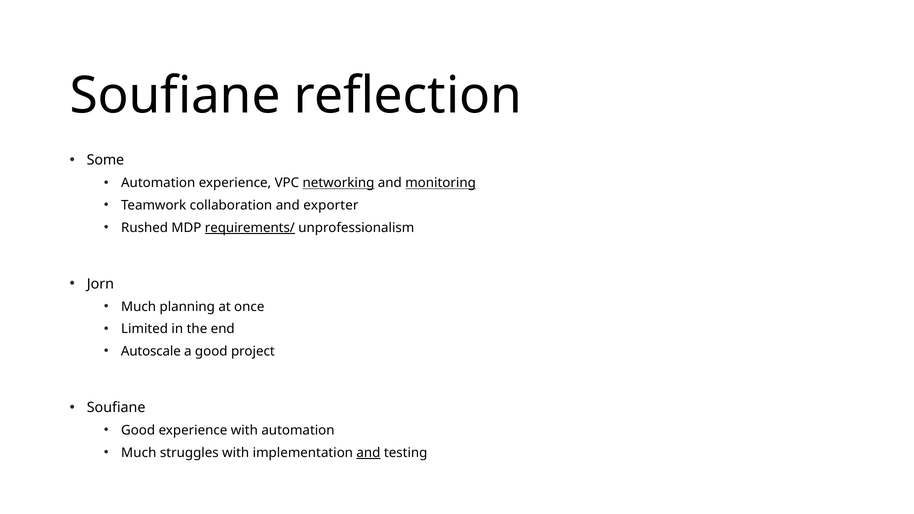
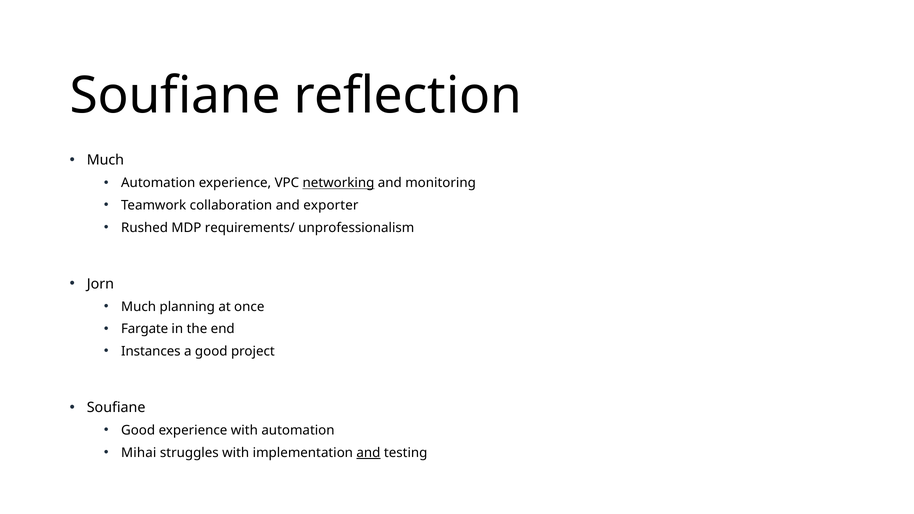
Some: Some -> Much (105, 160)
monitoring underline: present -> none (441, 183)
requirements/ underline: present -> none (250, 228)
Limited: Limited -> Fargate (145, 329)
Autoscale: Autoscale -> Instances (151, 351)
Much: Much -> Mihai (139, 453)
